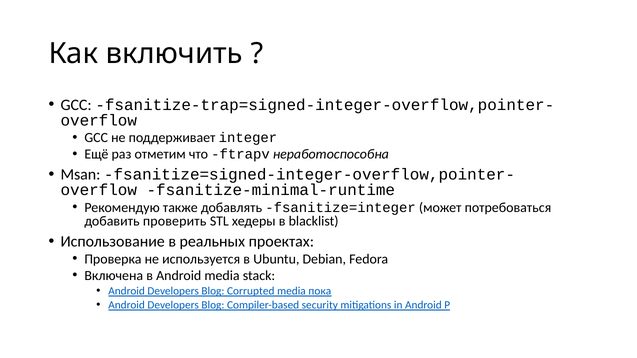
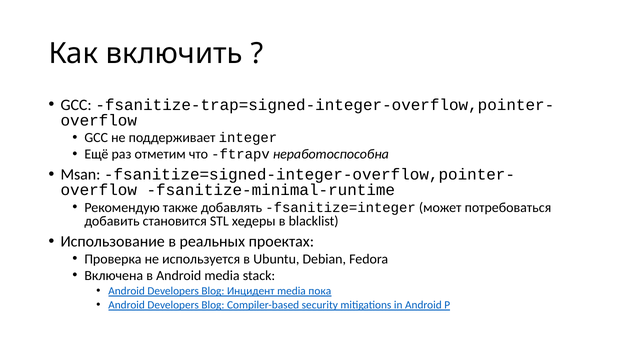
проверить: проверить -> становится (175, 221)
Corrupted: Corrupted -> Инцидент (251, 291)
